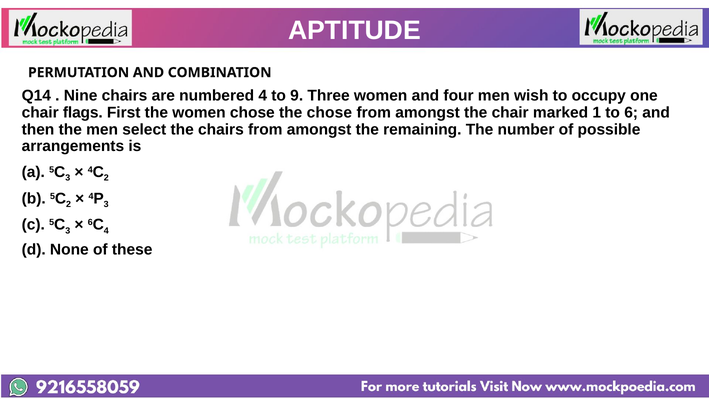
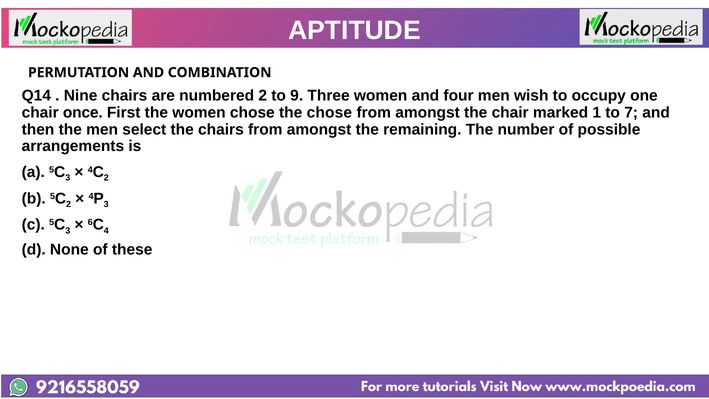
numbered 4: 4 -> 2 (263, 96)
flags: flags -> once (83, 113)
6: 6 -> 7 (631, 113)
